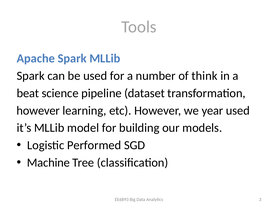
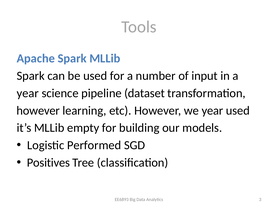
think: think -> input (205, 76)
beat: beat -> year (28, 93)
model: model -> empty (83, 128)
Machine: Machine -> Positives (48, 162)
